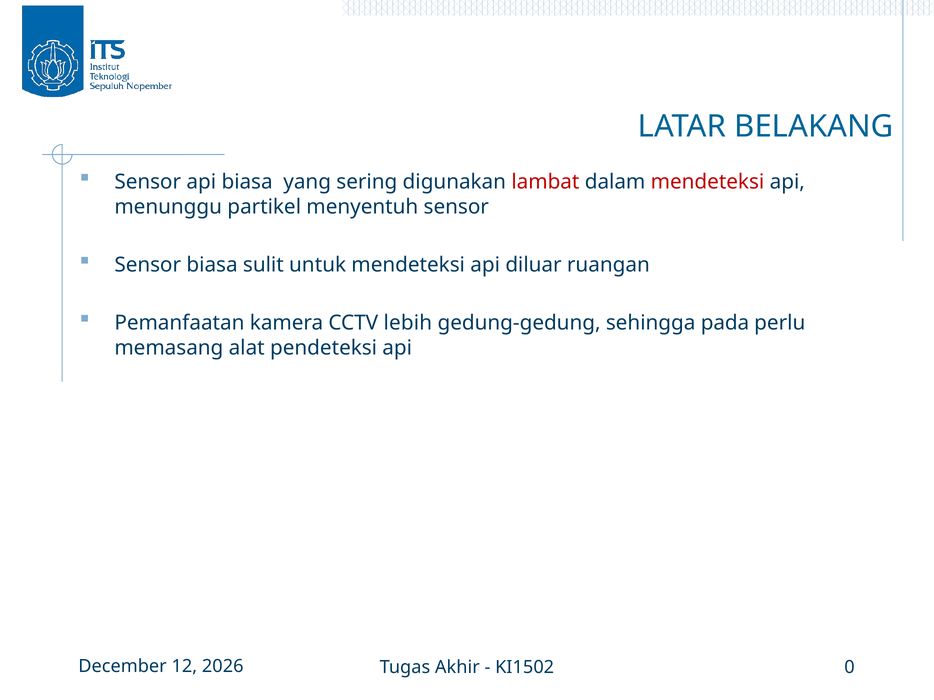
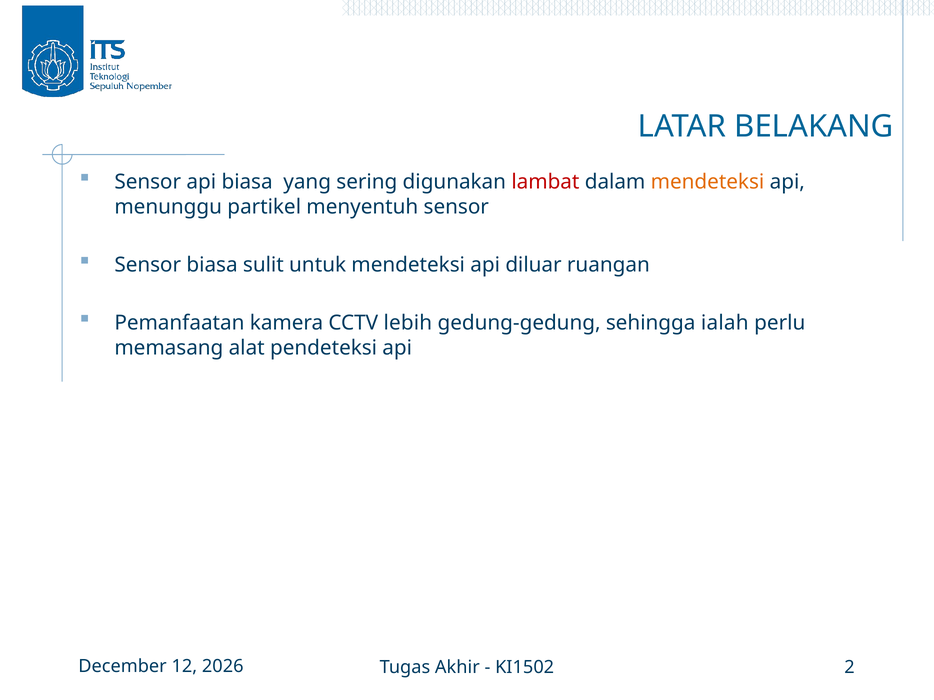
mendeteksi colour: red -> orange (707, 182)
pada: pada -> ialah (725, 323)
0: 0 -> 2 (850, 668)
